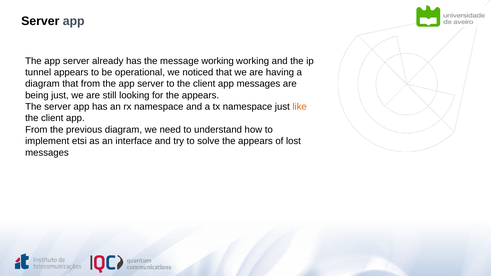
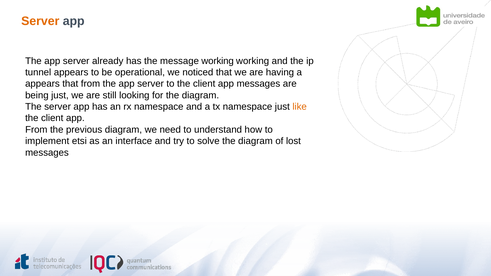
Server colour: black -> orange (40, 21)
diagram: diagram -> appears (42, 84)
for the appears: appears -> diagram (200, 95)
solve the appears: appears -> diagram (255, 141)
